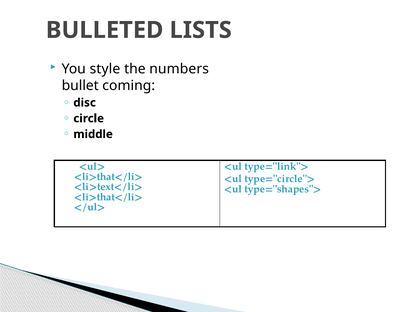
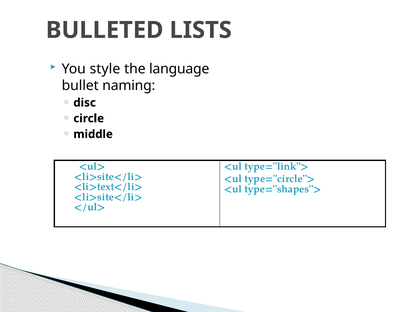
numbers: numbers -> language (179, 69)
coming: coming -> naming (129, 86)
<li>that</li>: <li>that</li> -> <li>site</li> (108, 177)
<li>that</li>: <li>that</li> -> <li>site</li> (108, 197)
